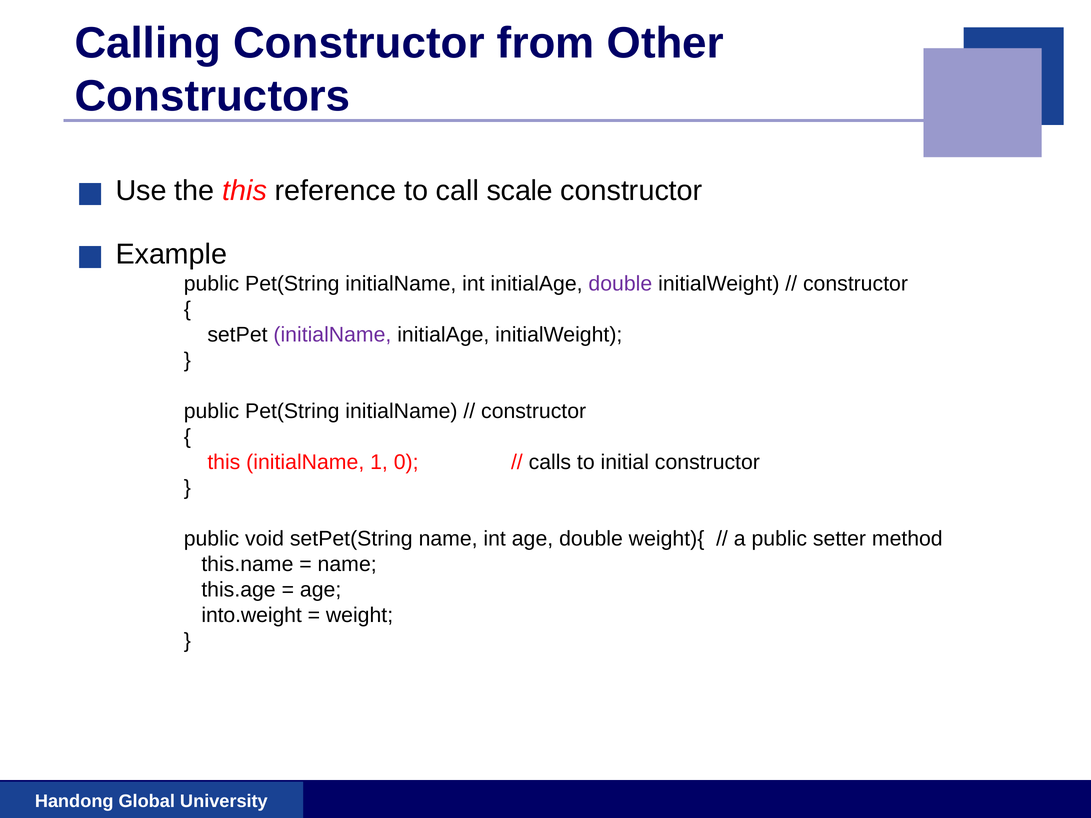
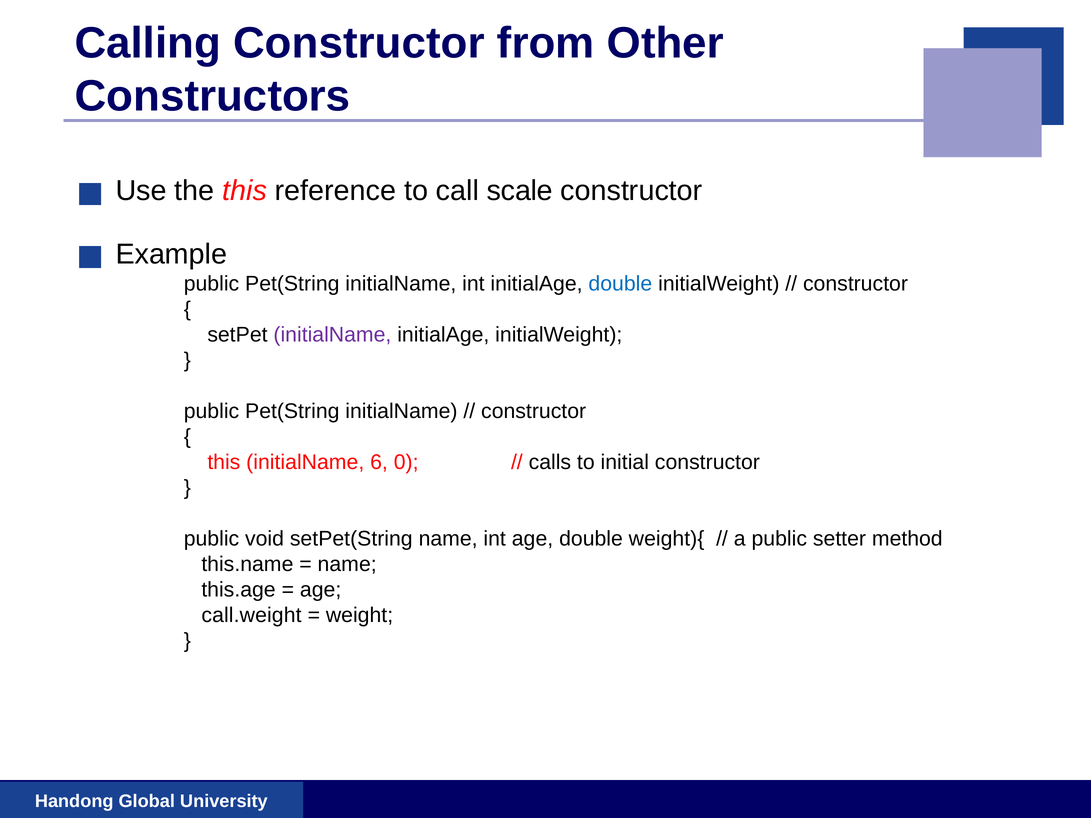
double colour: purple -> blue (620, 284)
1: 1 -> 6 (379, 462)
into.weight: into.weight -> call.weight (251, 615)
